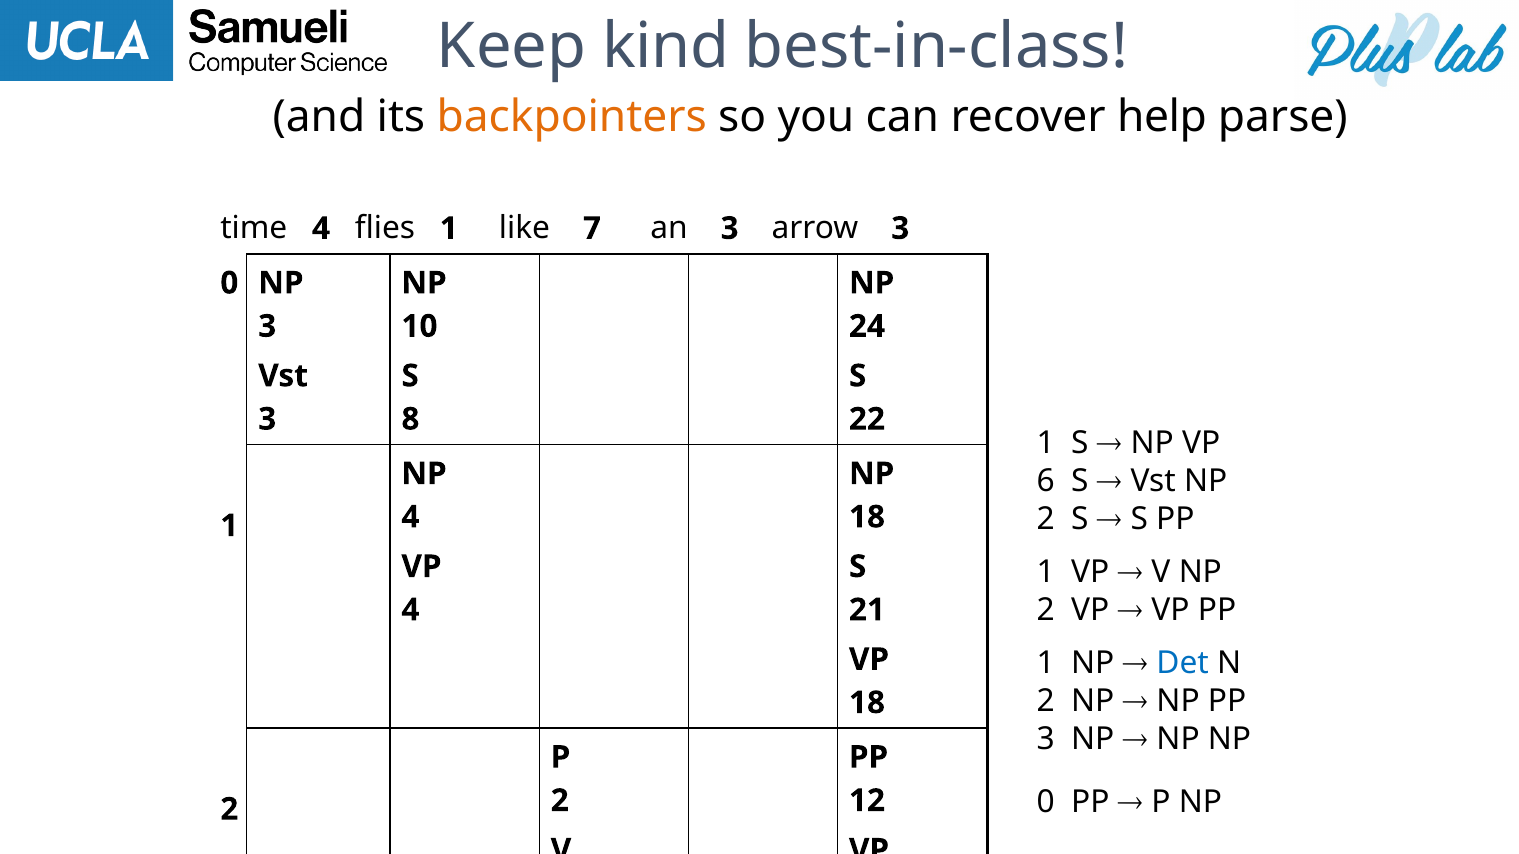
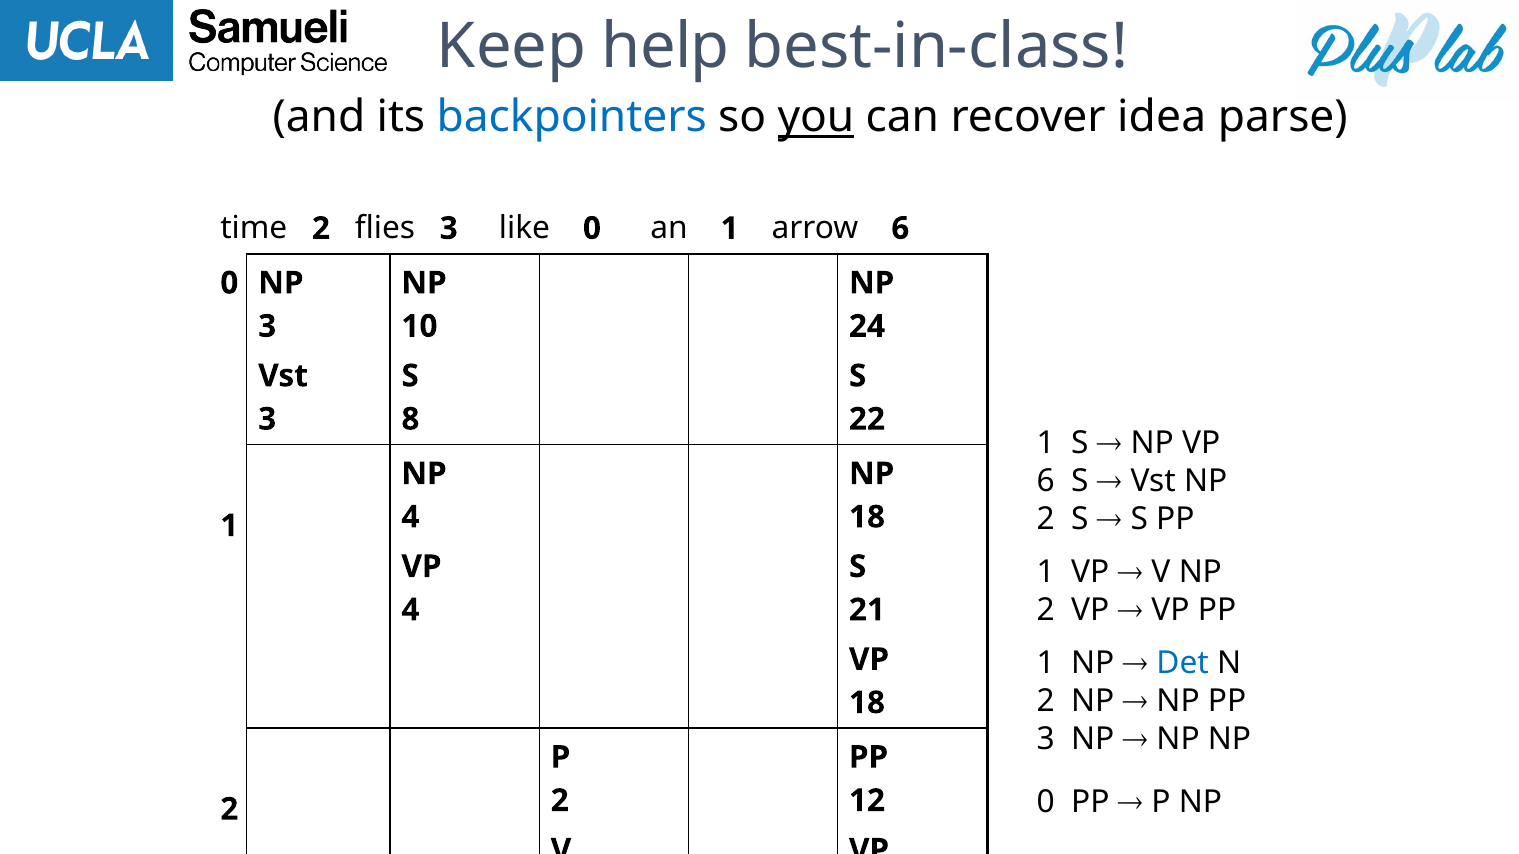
kind: kind -> help (666, 46)
backpointers colour: orange -> blue (572, 117)
you underline: none -> present (816, 117)
help: help -> idea (1162, 117)
time 4: 4 -> 2 (321, 229)
flies 1: 1 -> 3 (449, 229)
like 7: 7 -> 0 (592, 229)
an 3: 3 -> 1 (730, 229)
arrow 3: 3 -> 6 (900, 229)
